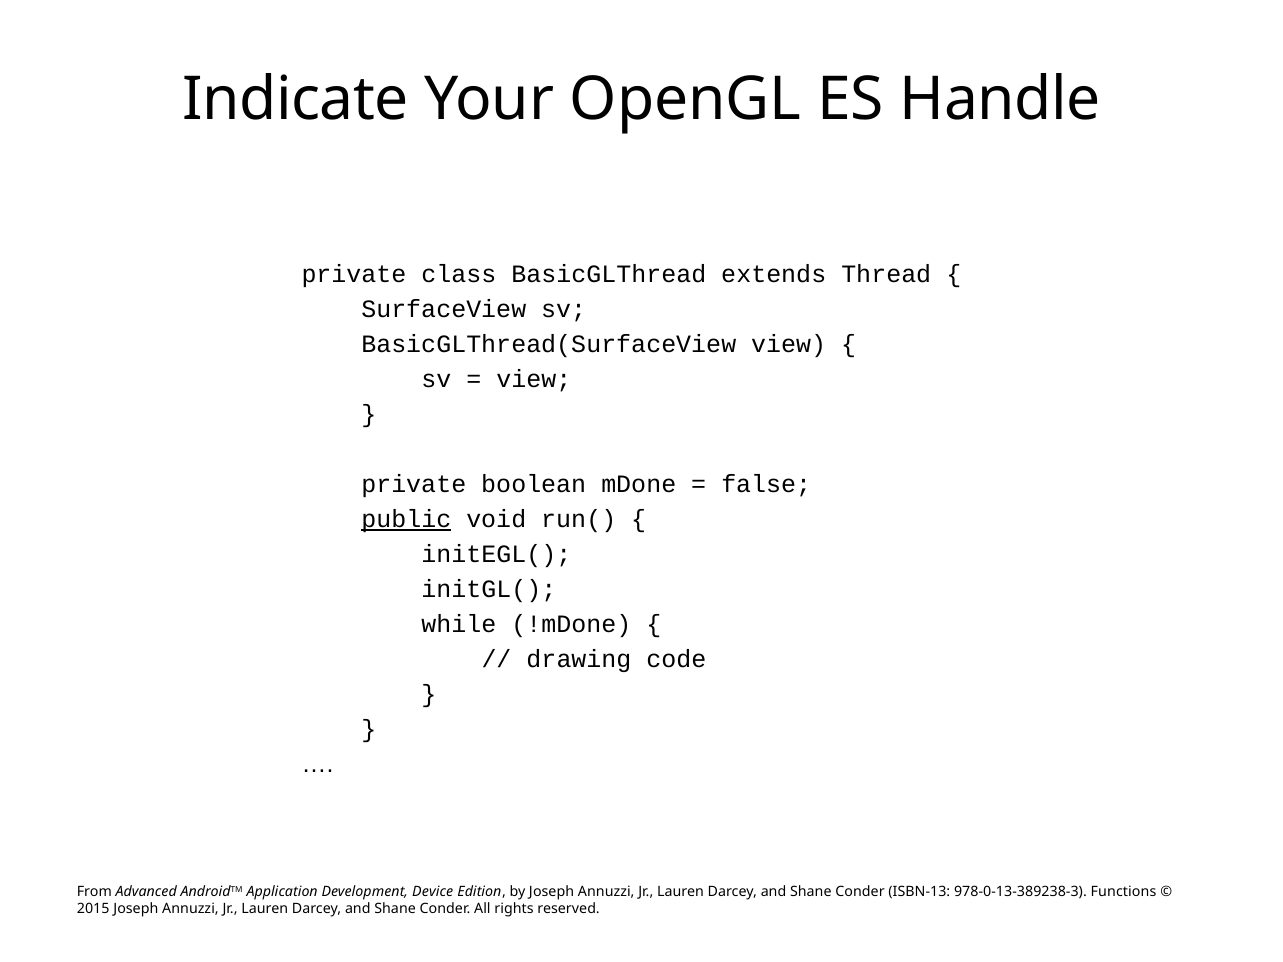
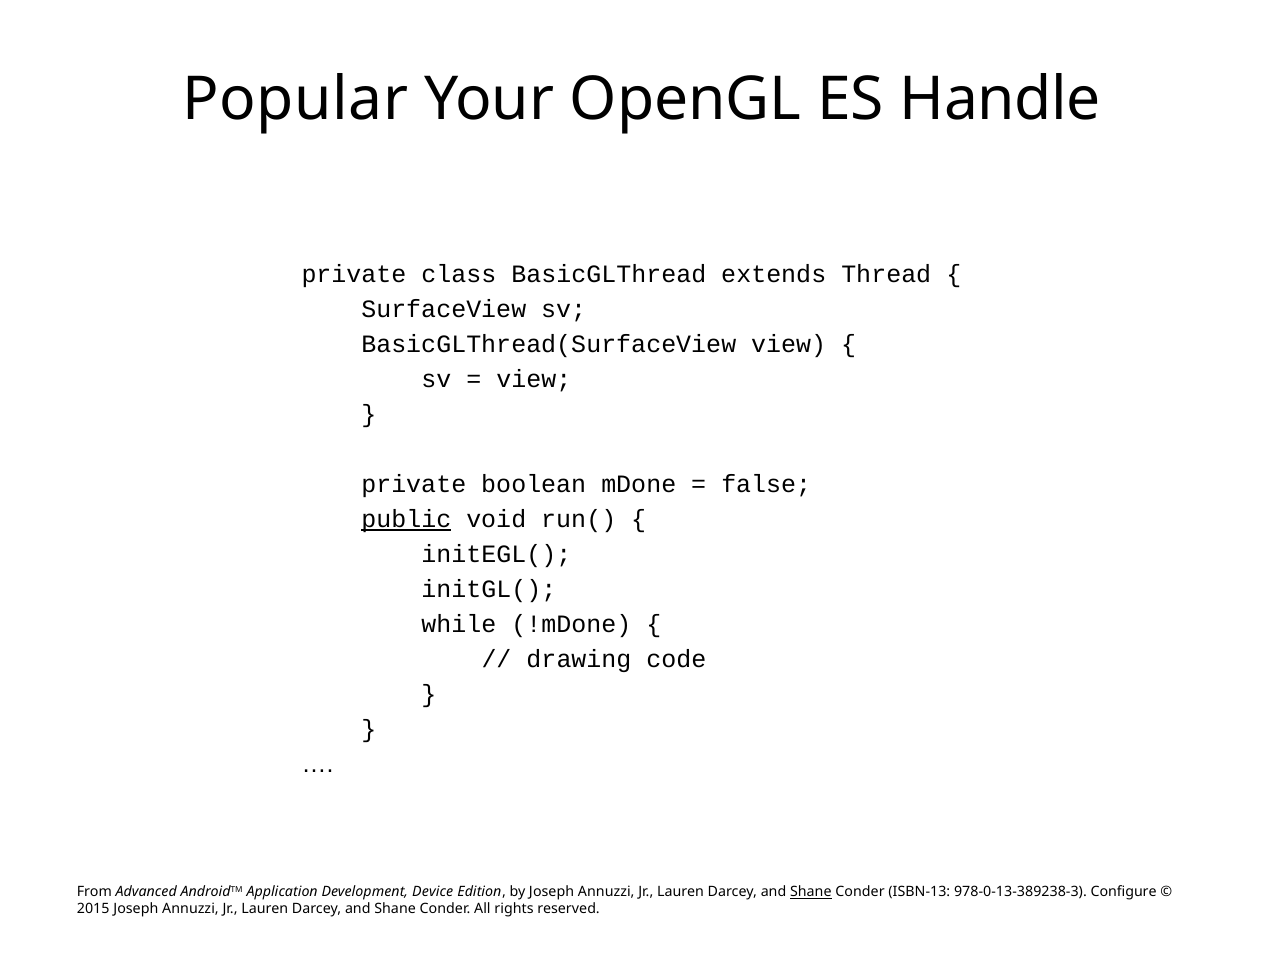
Indicate: Indicate -> Popular (295, 99)
Shane underline: none -> present (811, 892)
Functions: Functions -> Configure (1124, 892)
